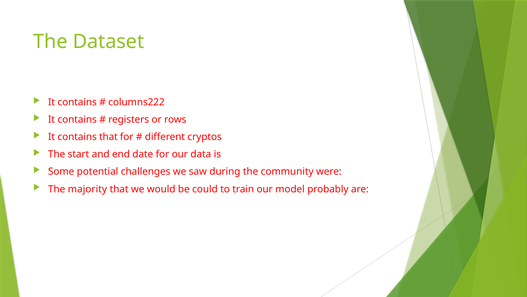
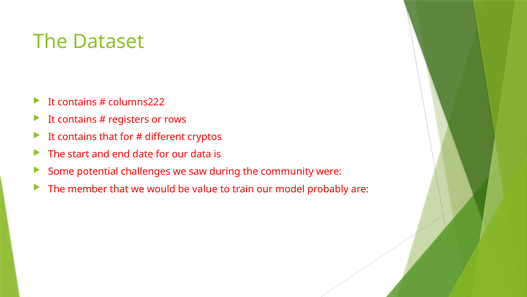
majority: majority -> member (87, 189)
could: could -> value (205, 189)
